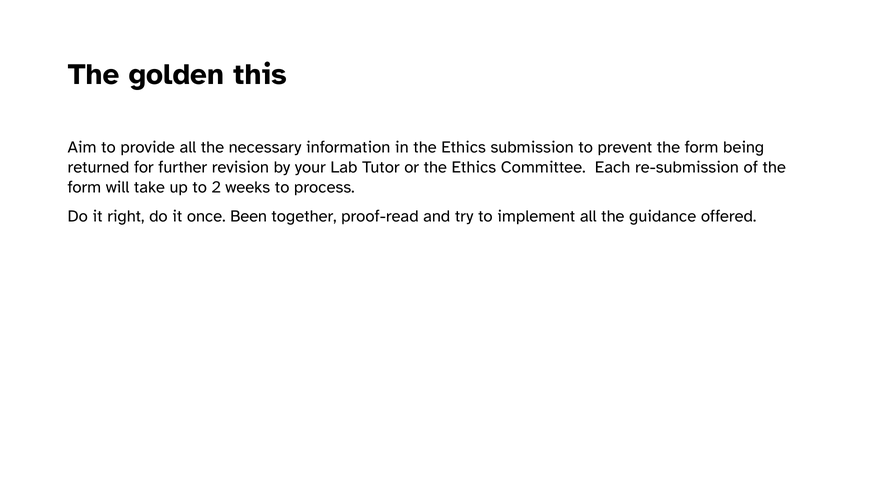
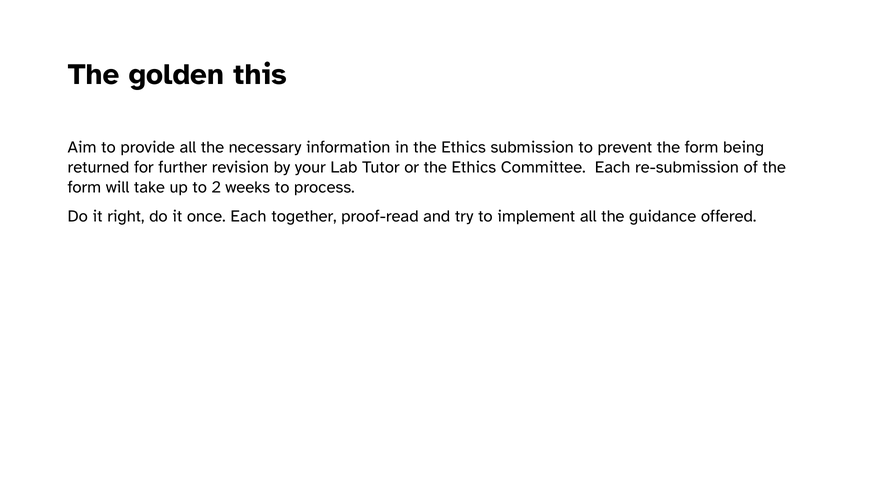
once Been: Been -> Each (248, 216)
